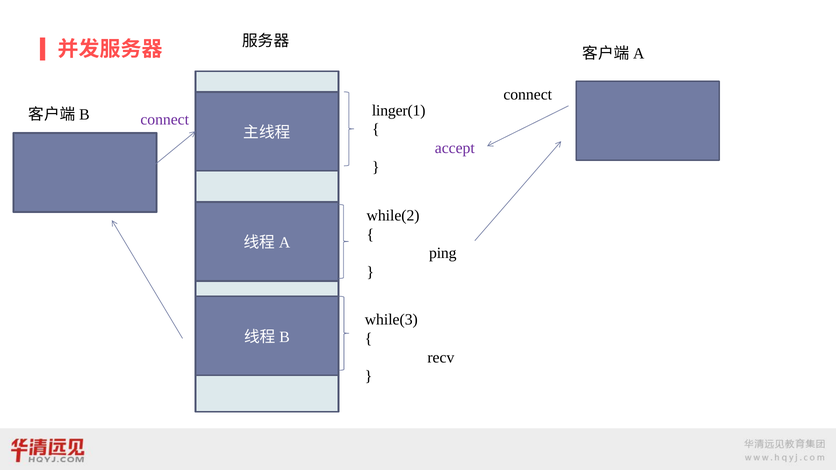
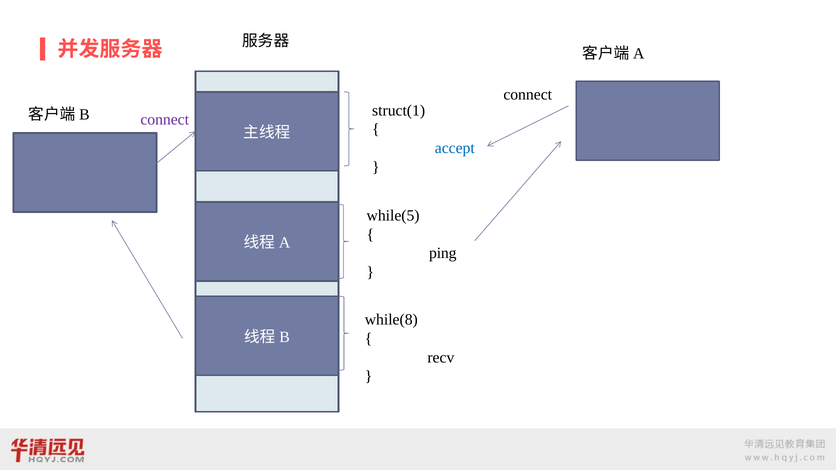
linger(1: linger(1 -> struct(1 (399, 111)
accept colour: purple -> blue (455, 148)
while(2: while(2 -> while(5 (393, 216)
while(3: while(3 -> while(8 (391, 320)
